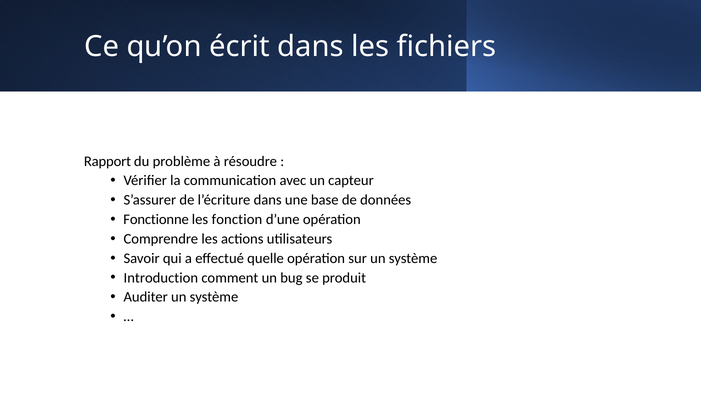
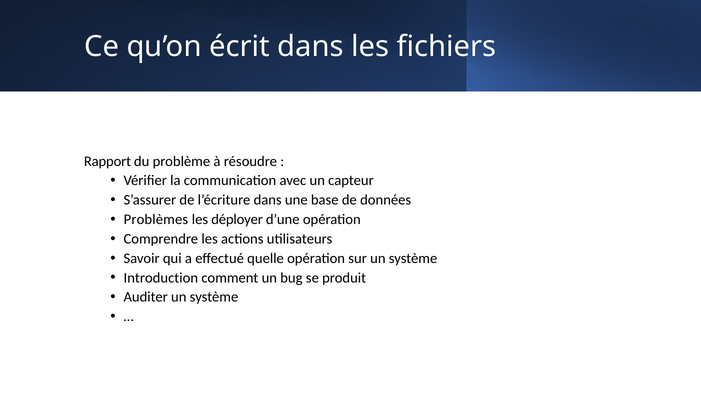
Fonctionne: Fonctionne -> Problèmes (156, 220)
fonction: fonction -> déployer (237, 220)
